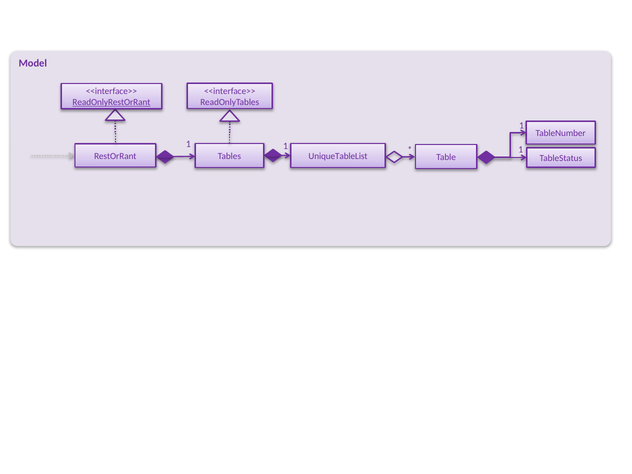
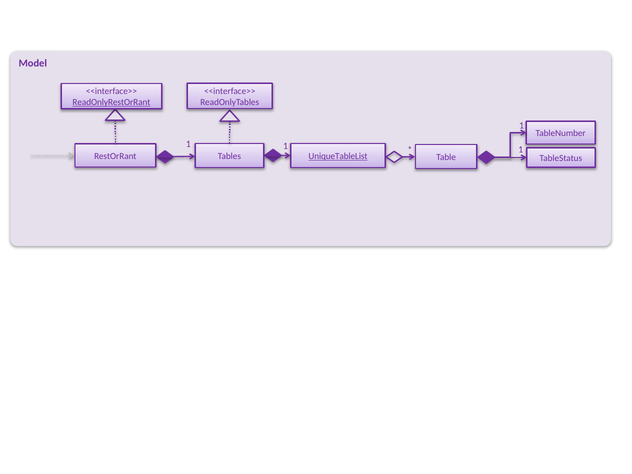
UniqueTableList underline: none -> present (338, 156)
